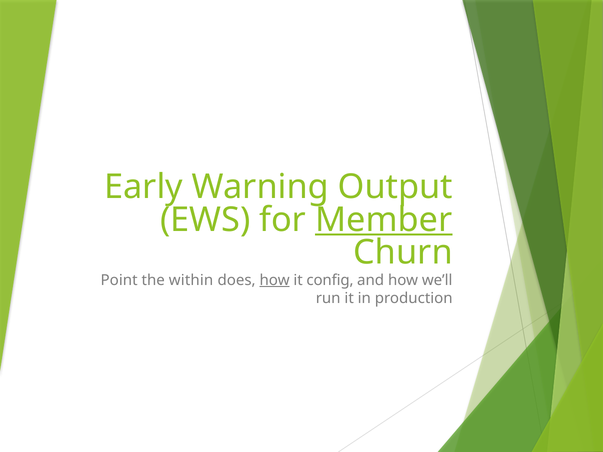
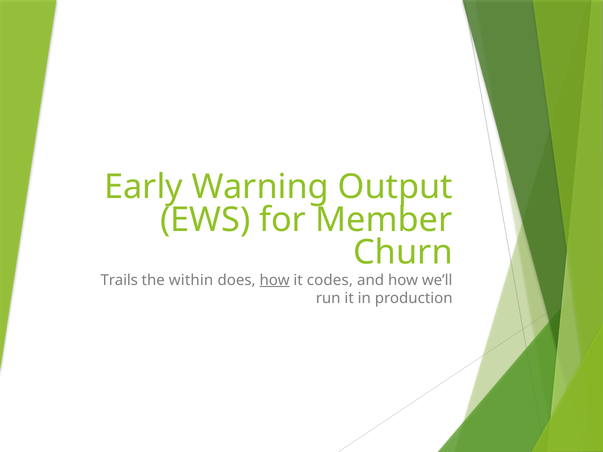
Member underline: present -> none (384, 220)
Point: Point -> Trails (119, 280)
config: config -> codes (330, 280)
